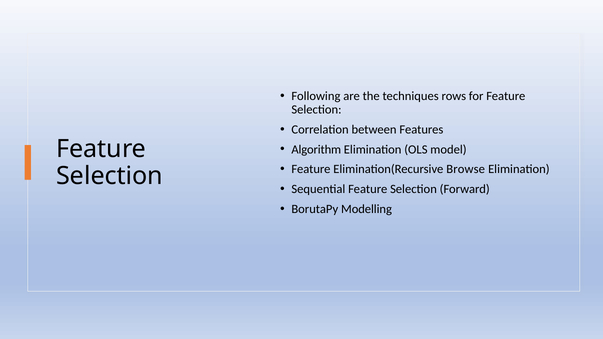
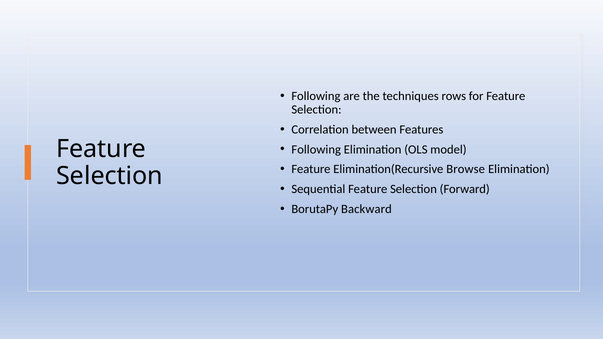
Algorithm: Algorithm -> Following (316, 149)
Modelling: Modelling -> Backward (366, 209)
